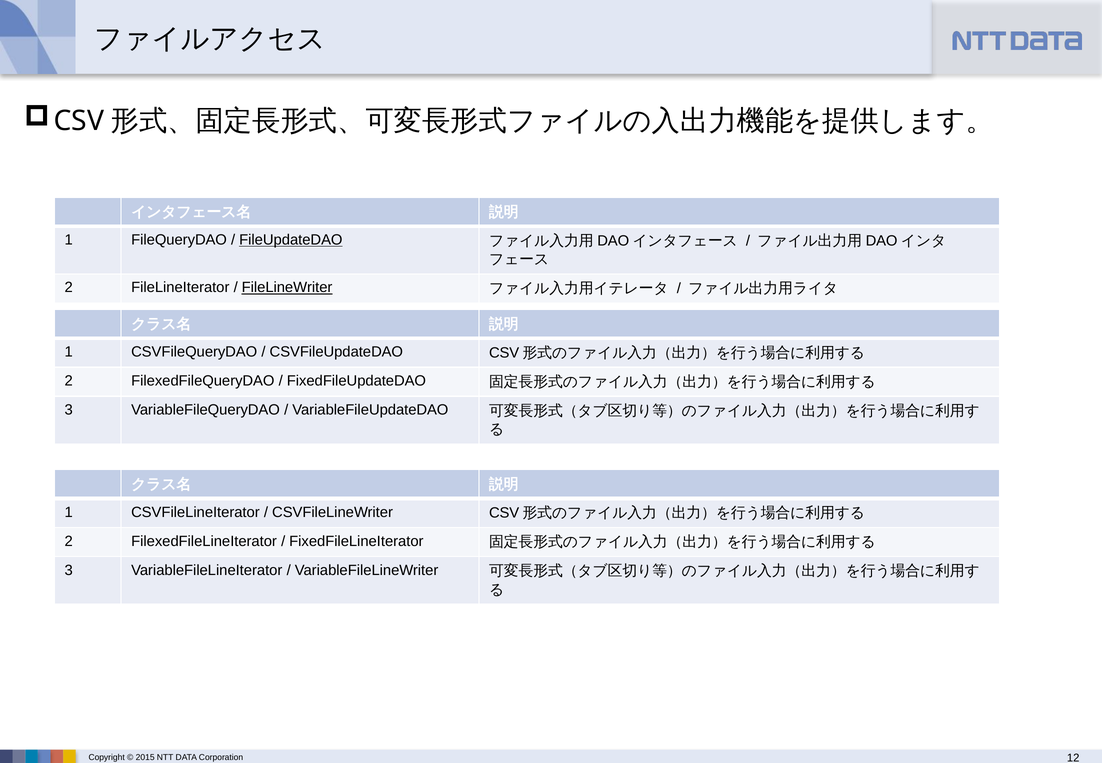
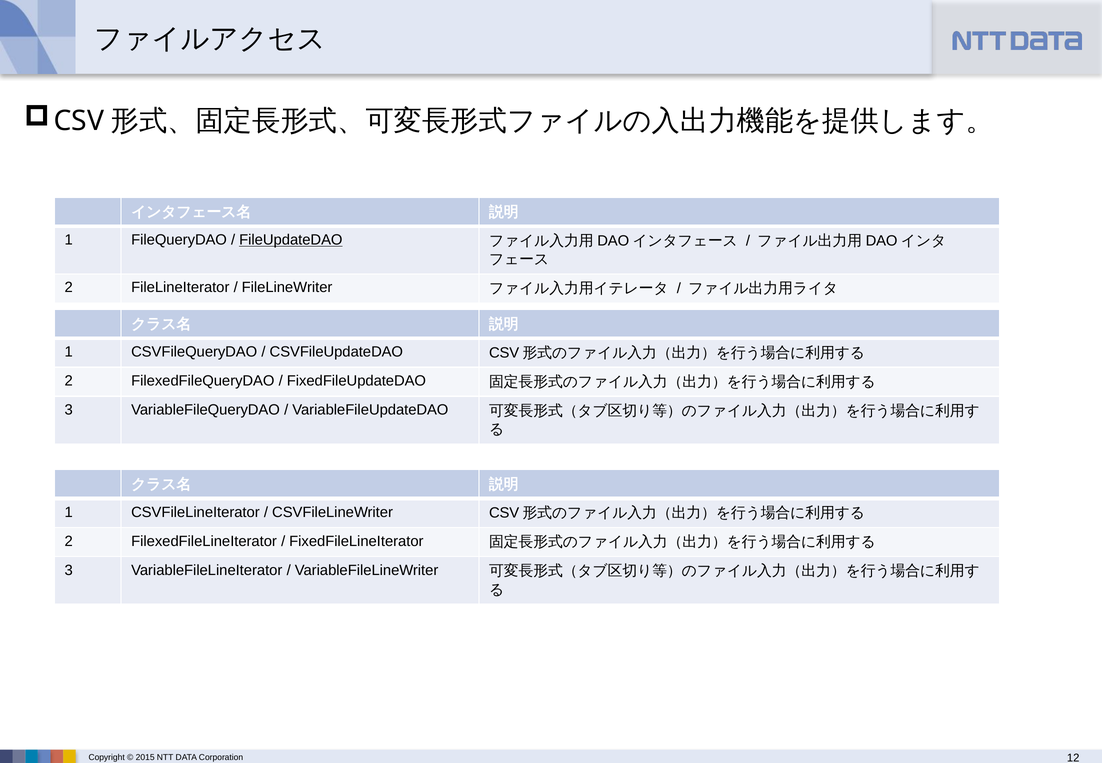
FileLineWriter underline: present -> none (287, 288)
